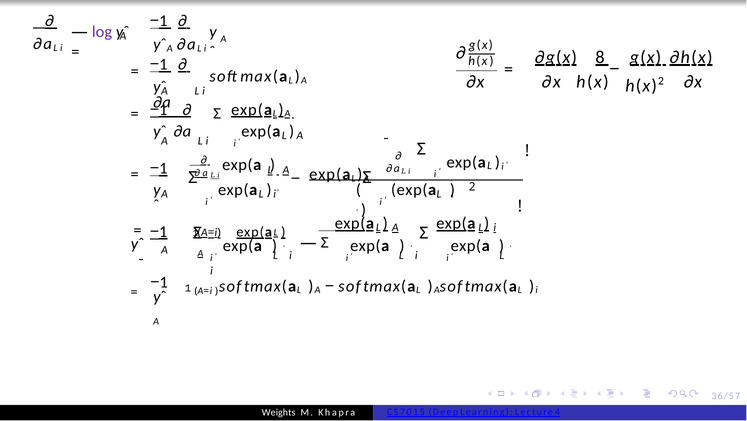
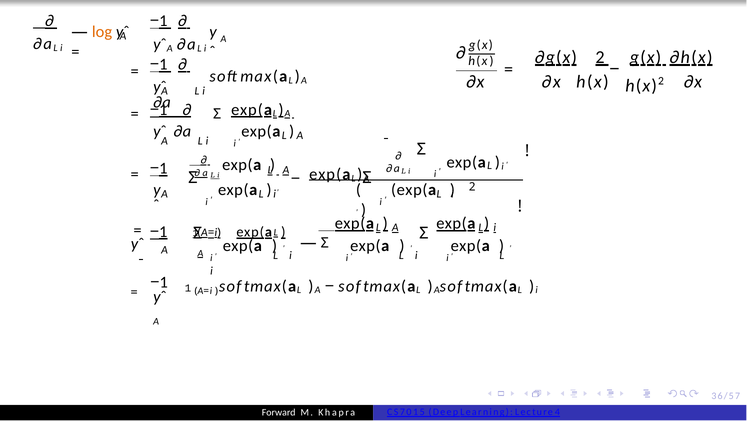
log colour: purple -> orange (102, 32)
∂g(x 8: 8 -> 2 (600, 57)
Weights: Weights -> Forward (279, 412)
